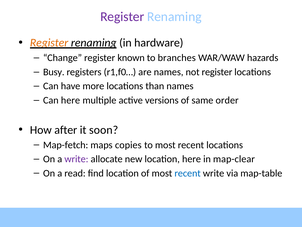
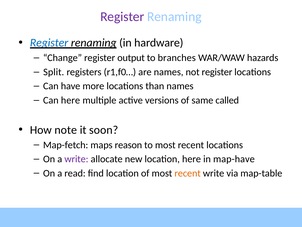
Register colour: orange -> blue (49, 43)
known: known -> output (131, 58)
Busy: Busy -> Split (54, 72)
order: order -> called (227, 100)
after: after -> note (66, 130)
copies: copies -> reason (128, 145)
map-clear: map-clear -> map-have (234, 159)
recent colour: blue -> orange (188, 173)
